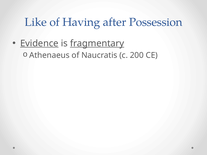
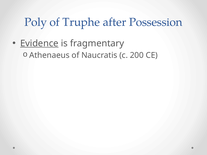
Like: Like -> Poly (36, 22)
Having: Having -> Truphe (81, 22)
fragmentary underline: present -> none (97, 43)
